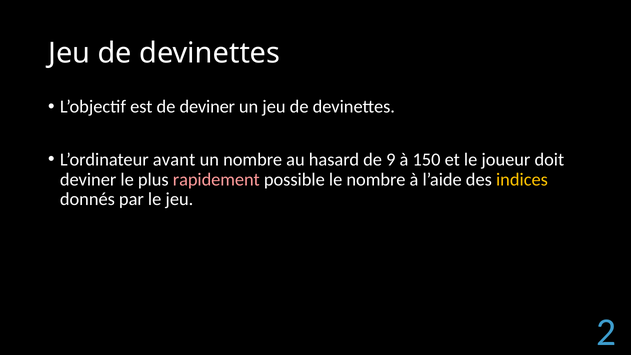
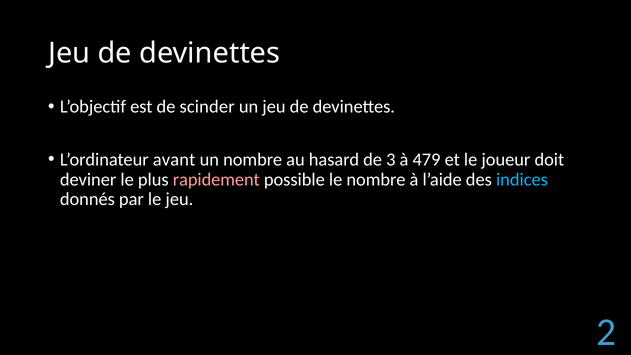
de deviner: deviner -> scinder (207, 107)
9: 9 -> 3 (391, 160)
150: 150 -> 479 (427, 160)
indices colour: yellow -> light blue (522, 179)
